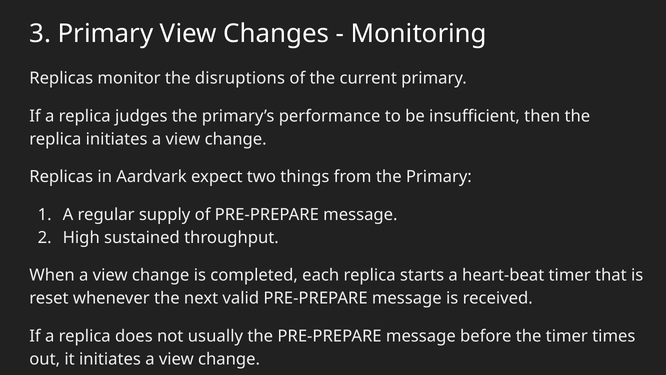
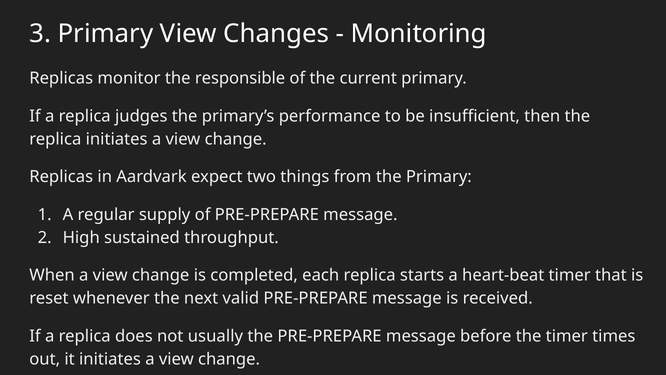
disruptions: disruptions -> responsible (240, 78)
